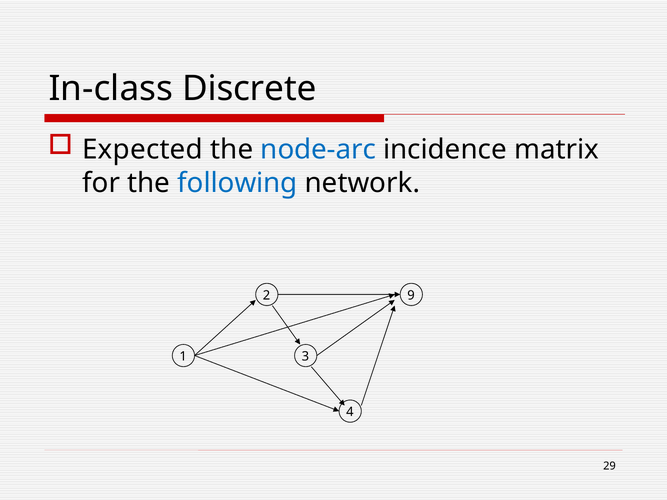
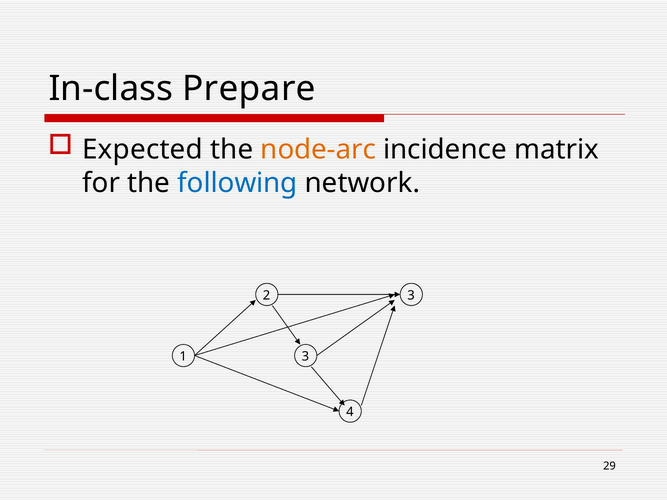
Discrete: Discrete -> Prepare (249, 89)
node-arc colour: blue -> orange (318, 150)
2 9: 9 -> 3 (411, 295)
